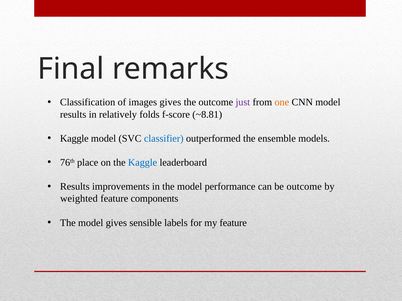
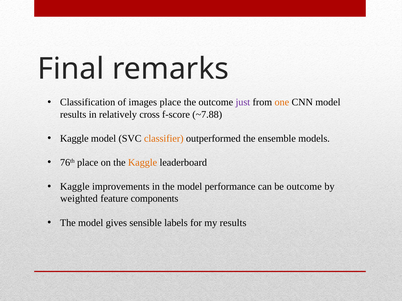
images gives: gives -> place (170, 103)
folds: folds -> cross (150, 115)
~8.81: ~8.81 -> ~7.88 (207, 115)
classifier colour: blue -> orange (164, 139)
Kaggle colour: blue -> orange (143, 163)
Results: Results -> Kaggle (75, 187)
my feature: feature -> results (233, 223)
